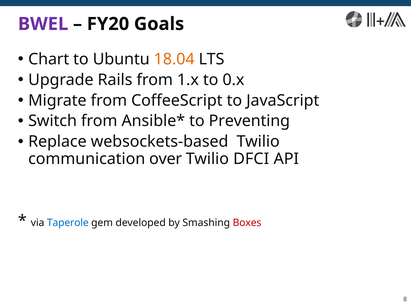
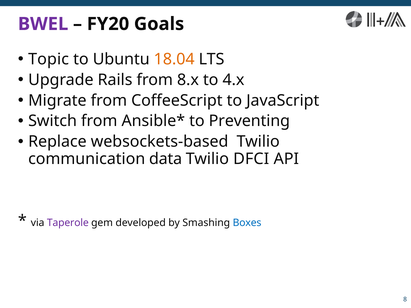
Chart: Chart -> Topic (49, 59)
1.x: 1.x -> 8.x (188, 80)
0.x: 0.x -> 4.x (233, 80)
over: over -> data (166, 159)
Taperole colour: blue -> purple (68, 223)
Boxes colour: red -> blue (247, 223)
